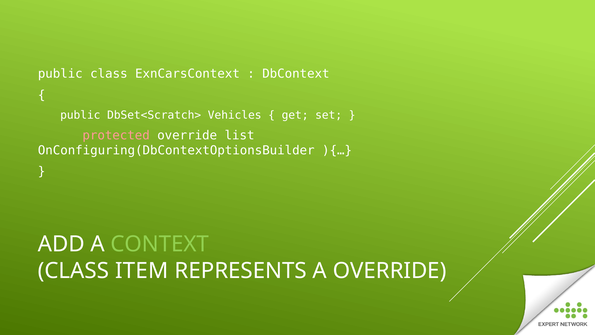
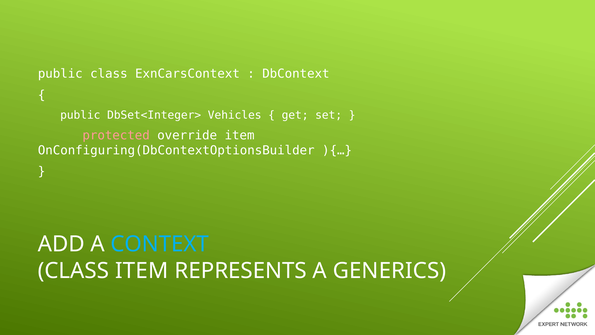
DbSet<Scratch>: DbSet<Scratch> -> DbSet<Integer> (154, 115)
override list: list -> item (240, 135)
CONTEXT colour: light green -> light blue (160, 244)
A OVERRIDE: OVERRIDE -> GENERICS (389, 271)
